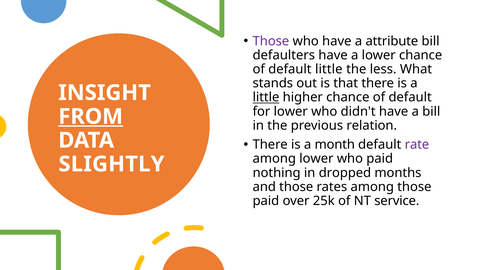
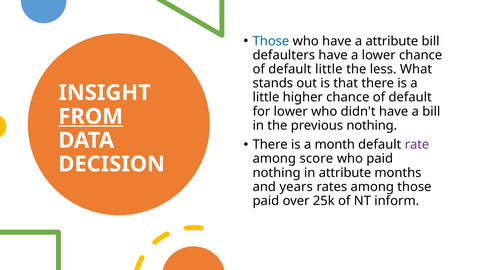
Those colour: purple -> blue (271, 41)
little underline: present -> none (266, 97)
previous relation: relation -> nothing (372, 126)
among lower: lower -> score (316, 159)
SLIGHTLY: SLIGHTLY -> DECISION (112, 164)
in dropped: dropped -> attribute (345, 173)
and those: those -> years (296, 187)
service: service -> inform (397, 201)
